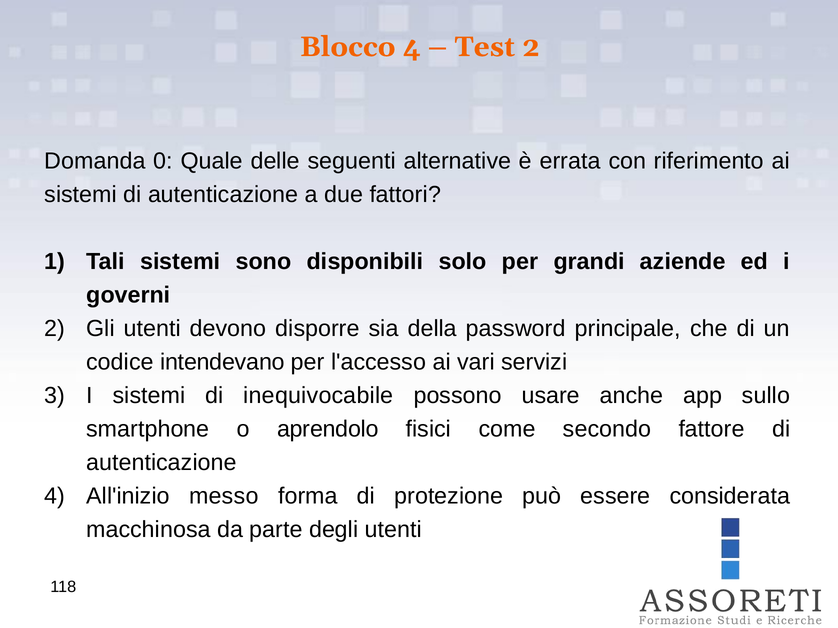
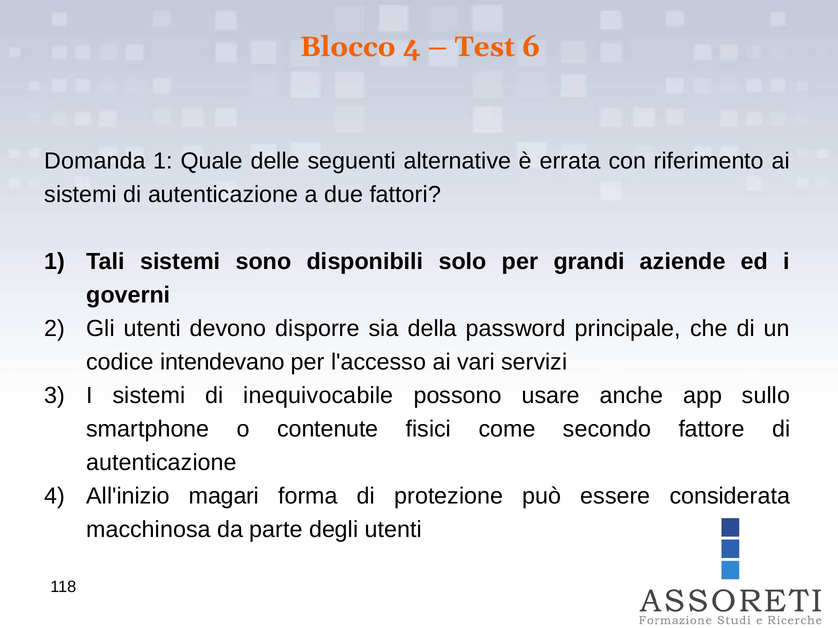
Test 2: 2 -> 6 (531, 47)
Domanda 0: 0 -> 1 (163, 161)
aprendolo: aprendolo -> contenute (328, 429)
messo: messo -> magari (224, 497)
